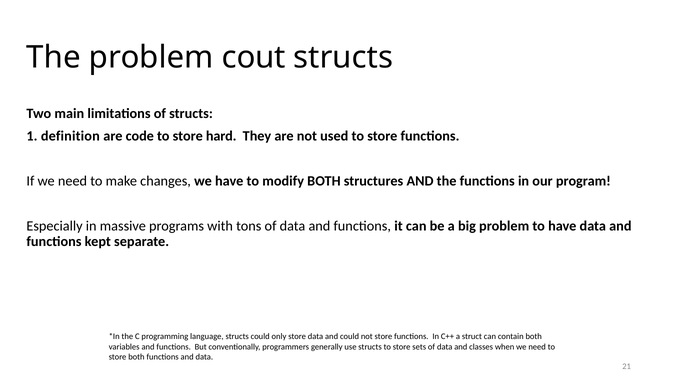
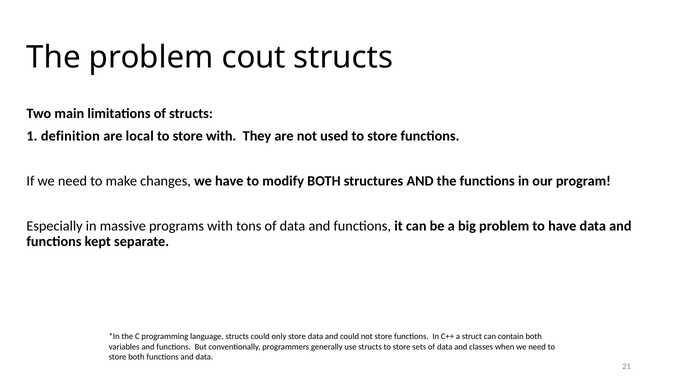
code: code -> local (140, 136)
store hard: hard -> with (221, 136)
